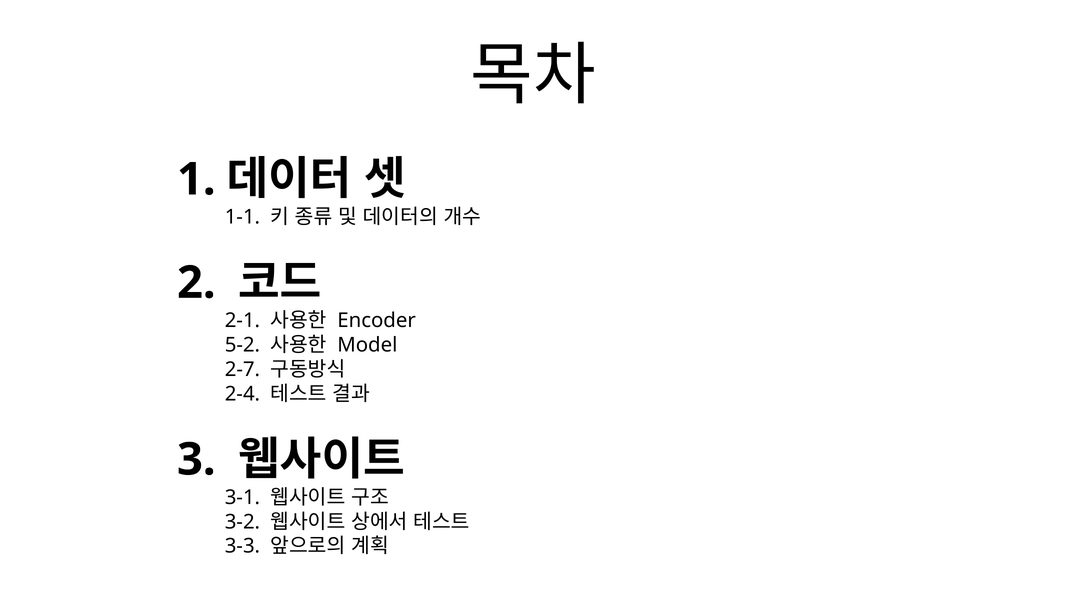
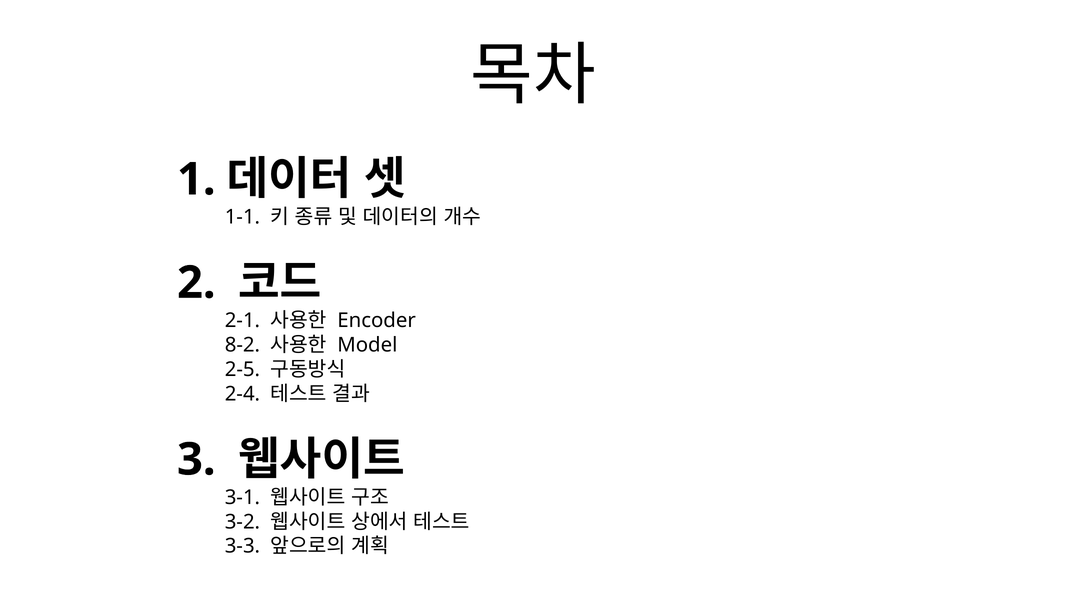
5-2: 5-2 -> 8-2 (242, 345)
2-7: 2-7 -> 2-5 (242, 370)
